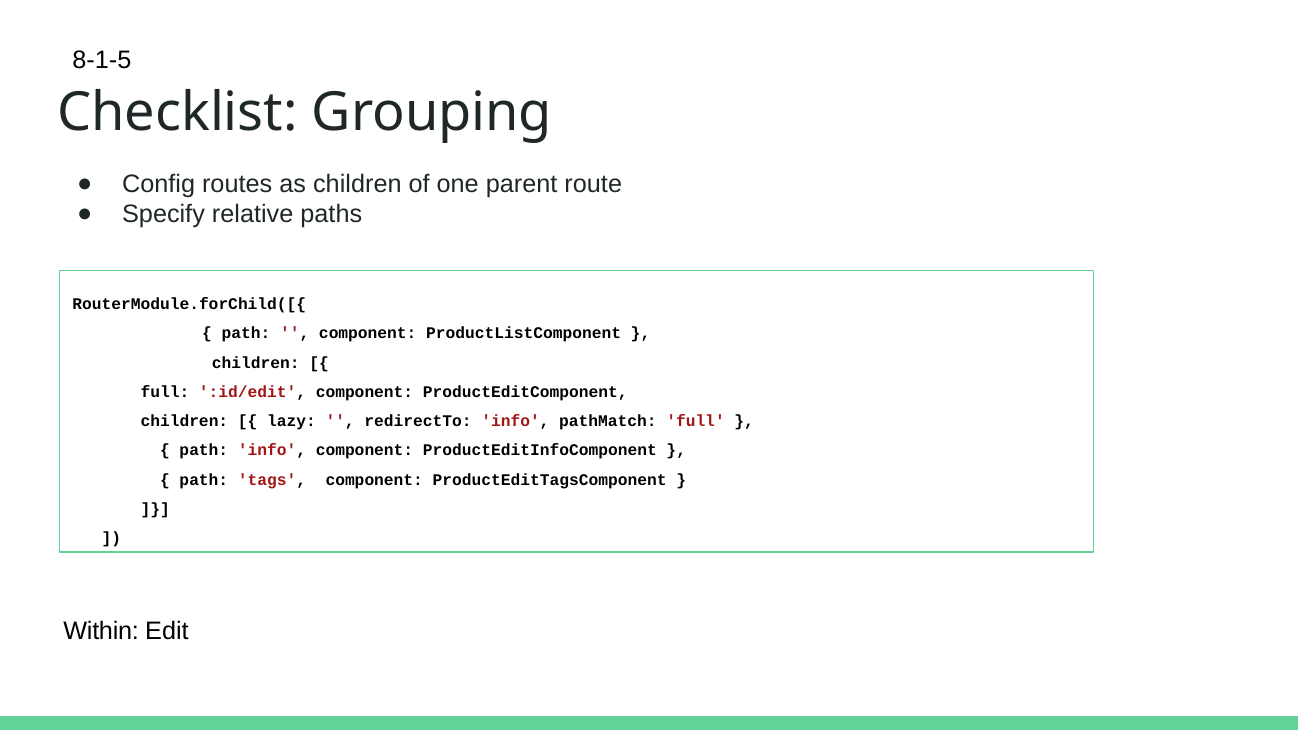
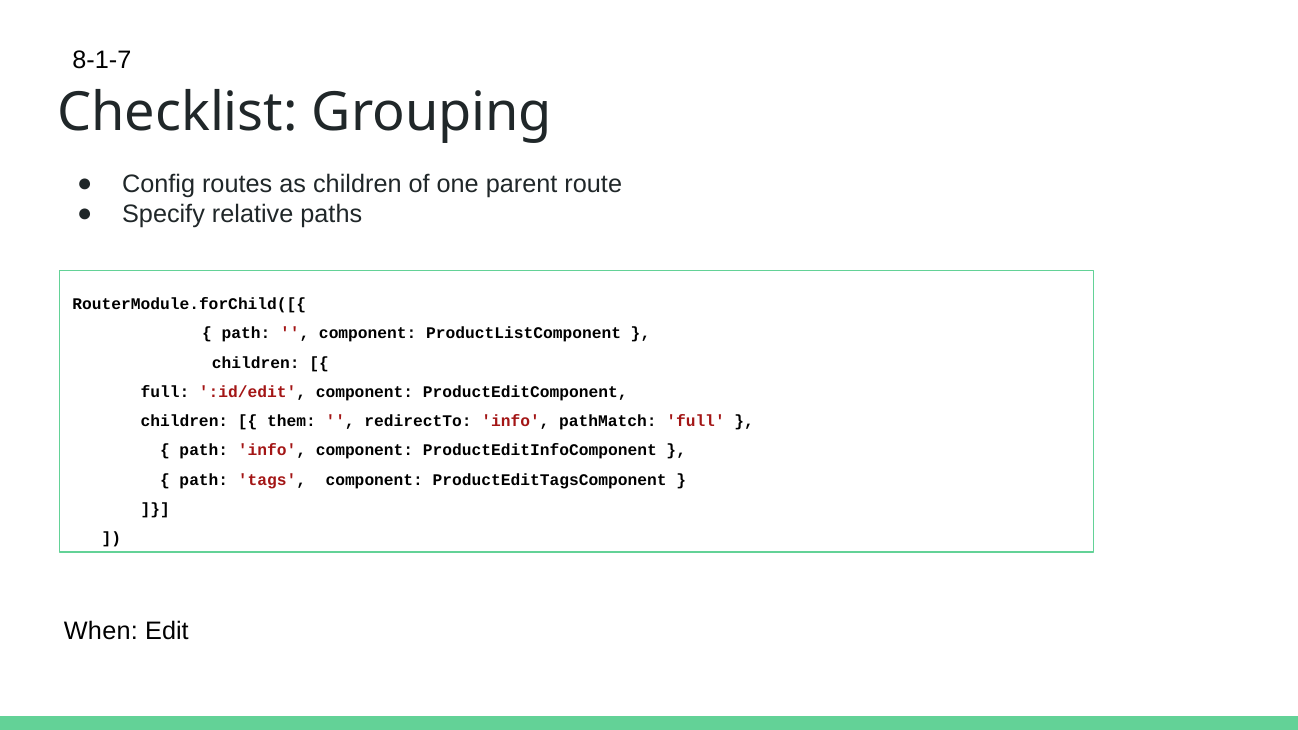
8-1-5: 8-1-5 -> 8-1-7 (102, 60)
lazy: lazy -> them (292, 421)
Within: Within -> When (101, 631)
